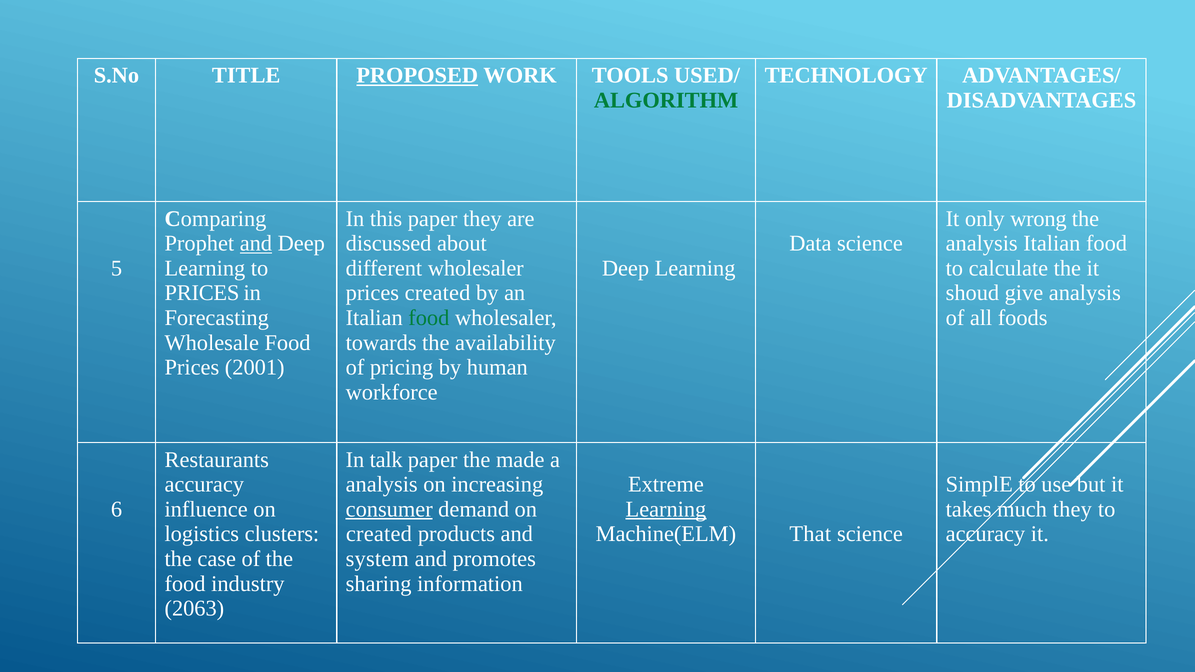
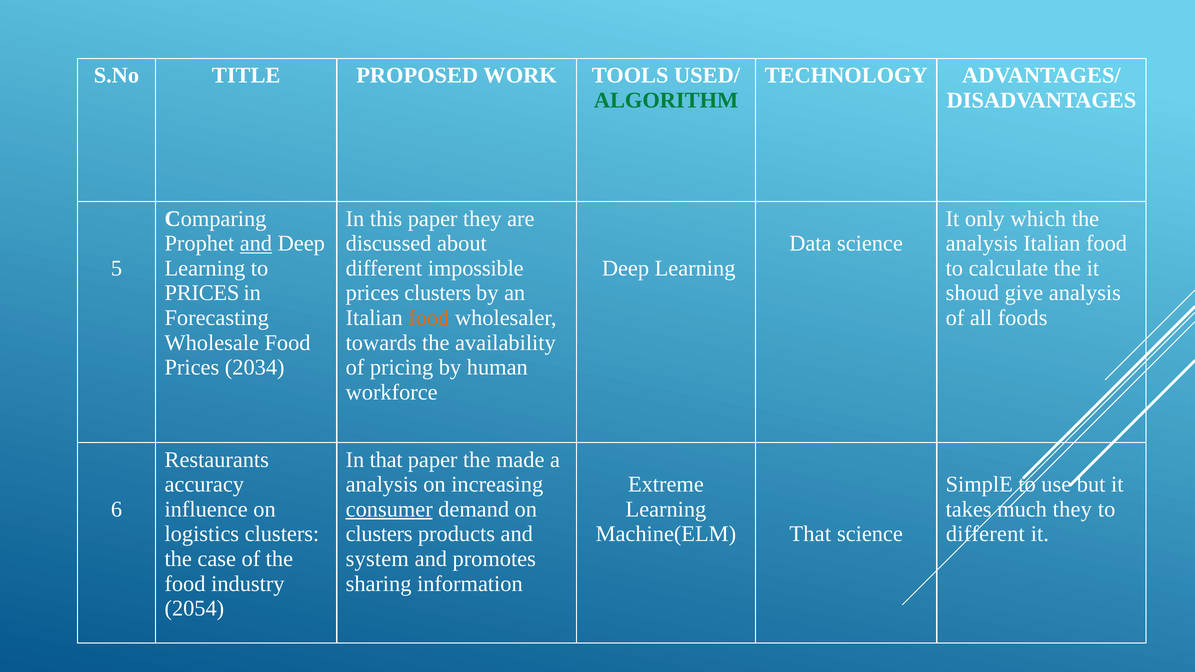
PROPOSED underline: present -> none (417, 76)
wrong: wrong -> which (1038, 219)
different wholesaler: wholesaler -> impossible (476, 268)
prices created: created -> clusters (438, 293)
food colour: green -> orange (429, 318)
2001: 2001 -> 2034 (255, 368)
In talk: talk -> that (386, 460)
Learning underline: present -> none (666, 509)
created: created -> clusters (379, 534)
accuracy: accuracy -> different (985, 534)
2063: 2063 -> 2054 (194, 609)
